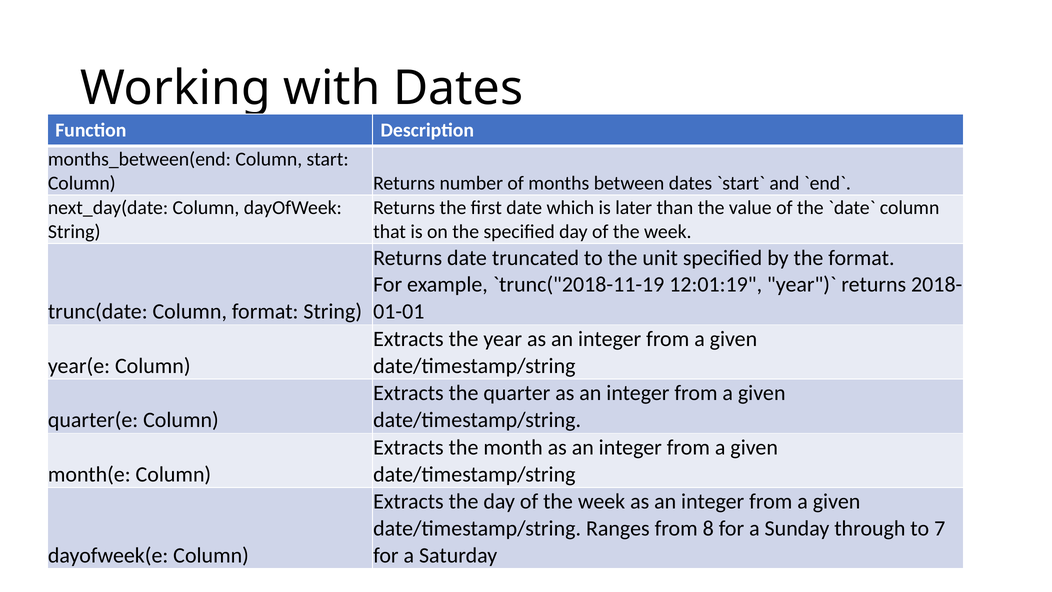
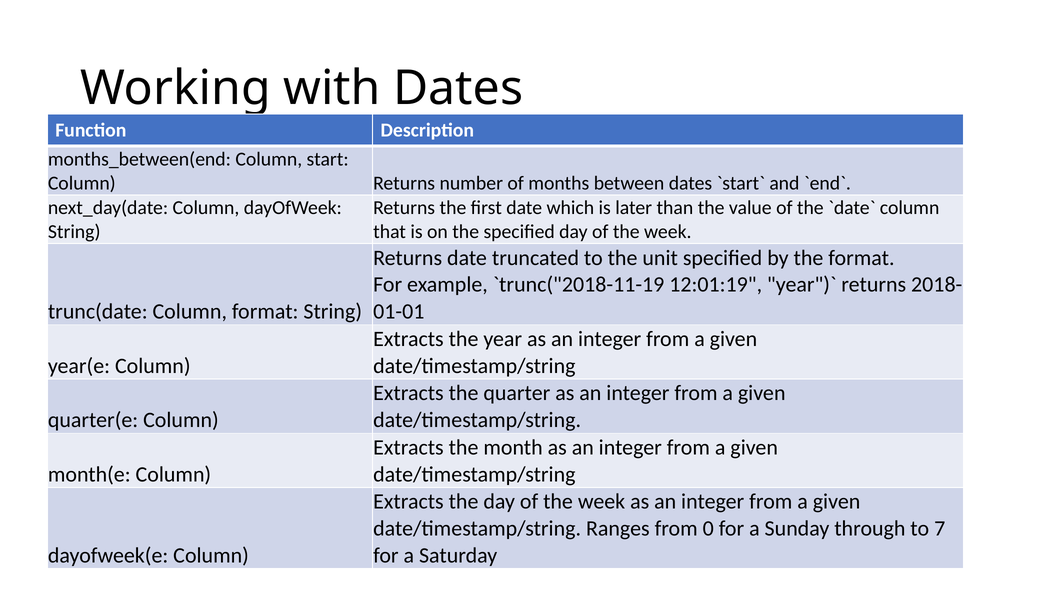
8: 8 -> 0 (708, 528)
